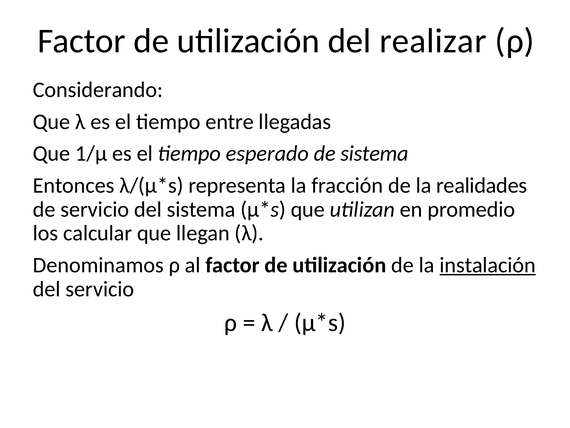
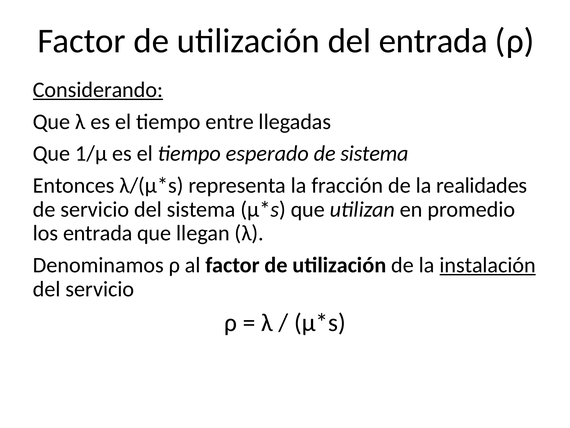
del realizar: realizar -> entrada (433, 41)
Considerando underline: none -> present (98, 90)
los calcular: calcular -> entrada (98, 233)
